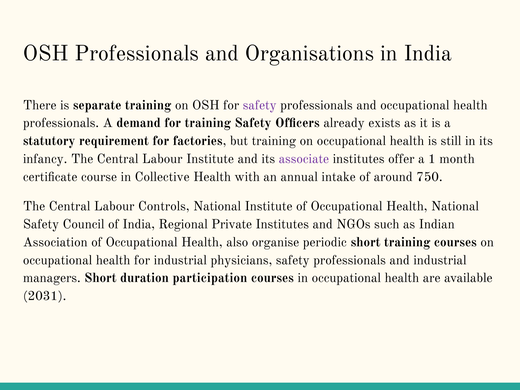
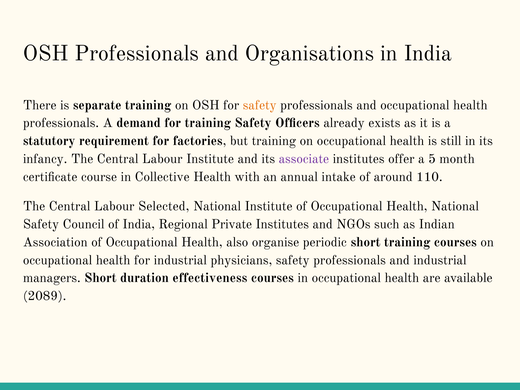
safety colour: purple -> orange (260, 105)
1: 1 -> 5 (432, 159)
750: 750 -> 110 (429, 177)
Controls: Controls -> Selected (164, 206)
participation: participation -> effectiveness (210, 278)
2031: 2031 -> 2089 (45, 296)
